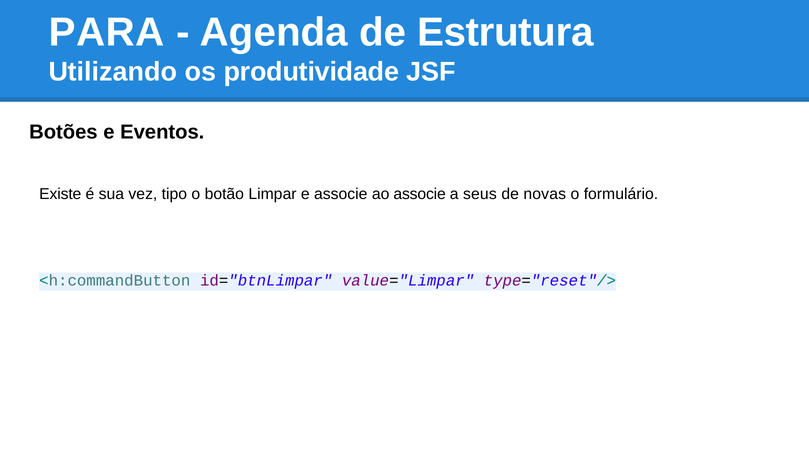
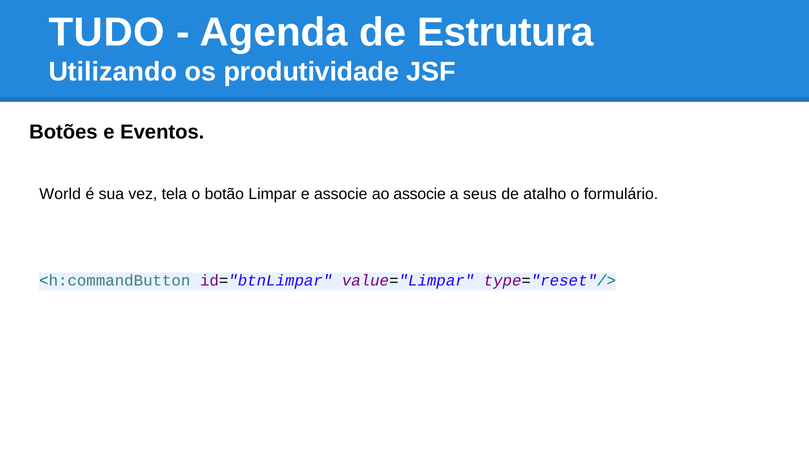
PARA: PARA -> TUDO (107, 32)
Existe: Existe -> World (60, 194)
tipo: tipo -> tela (174, 194)
novas: novas -> atalho (545, 194)
